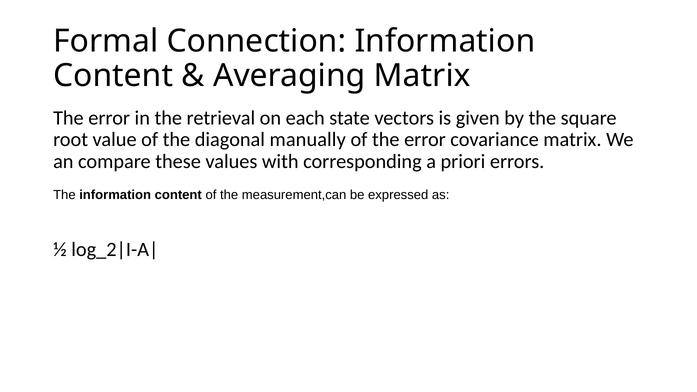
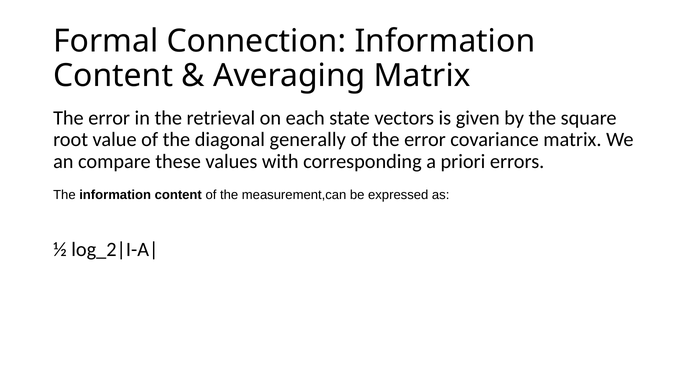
manually: manually -> generally (308, 140)
